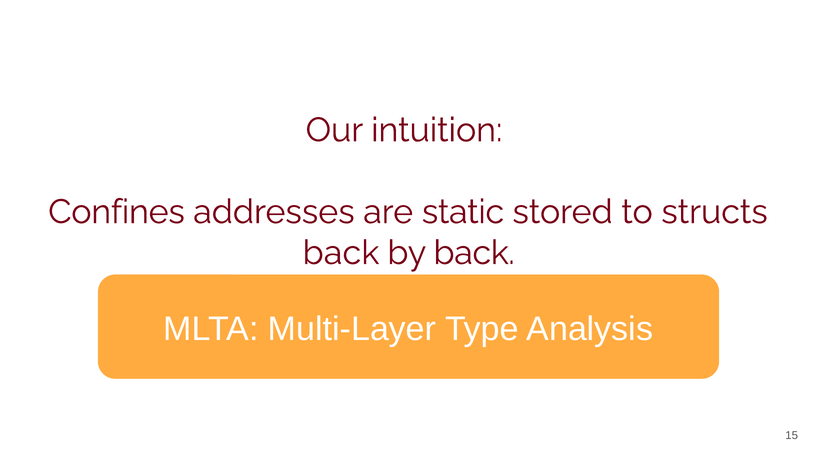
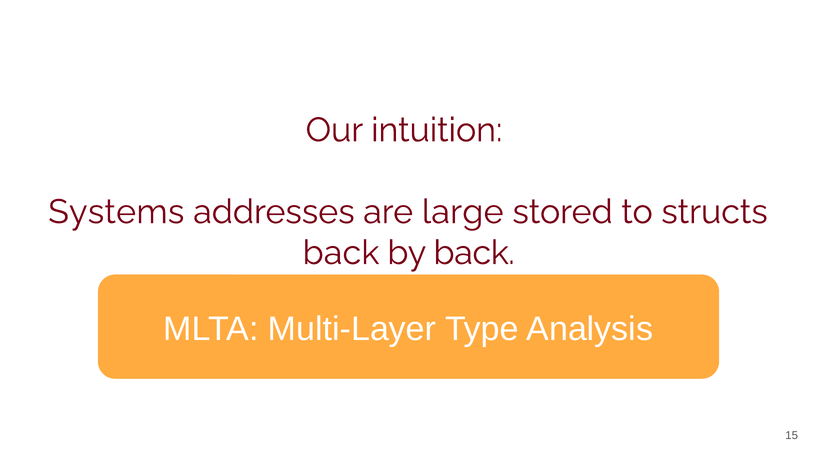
Confines: Confines -> Systems (116, 212)
static: static -> large (463, 212)
